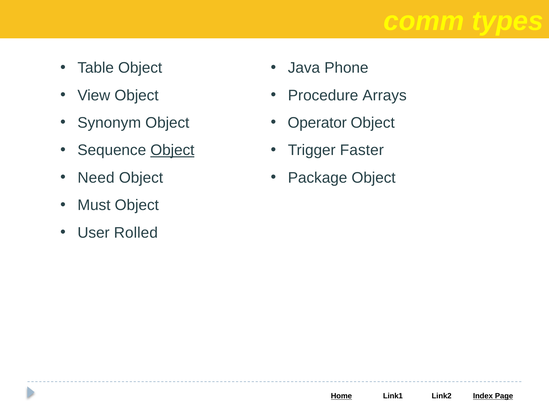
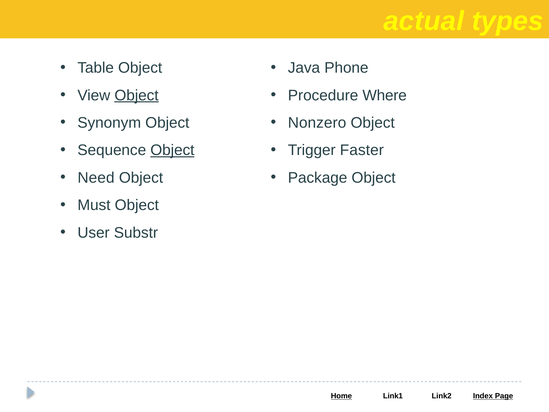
comm: comm -> actual (424, 21)
Object underline: none -> present (137, 95)
Arrays: Arrays -> Where (385, 95)
Operator: Operator -> Nonzero (317, 123)
Rolled: Rolled -> Substr (136, 233)
